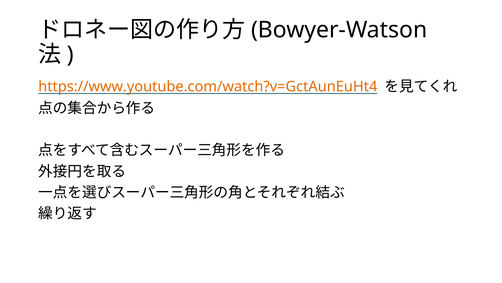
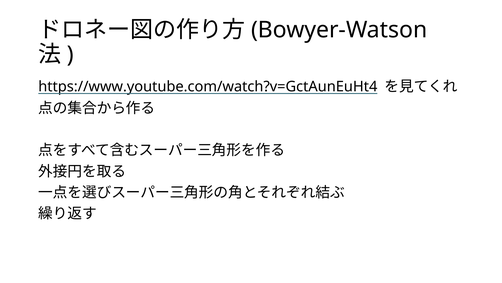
https://www.youtube.com/watch?v=GctAunEuHt4 colour: orange -> black (208, 87)
